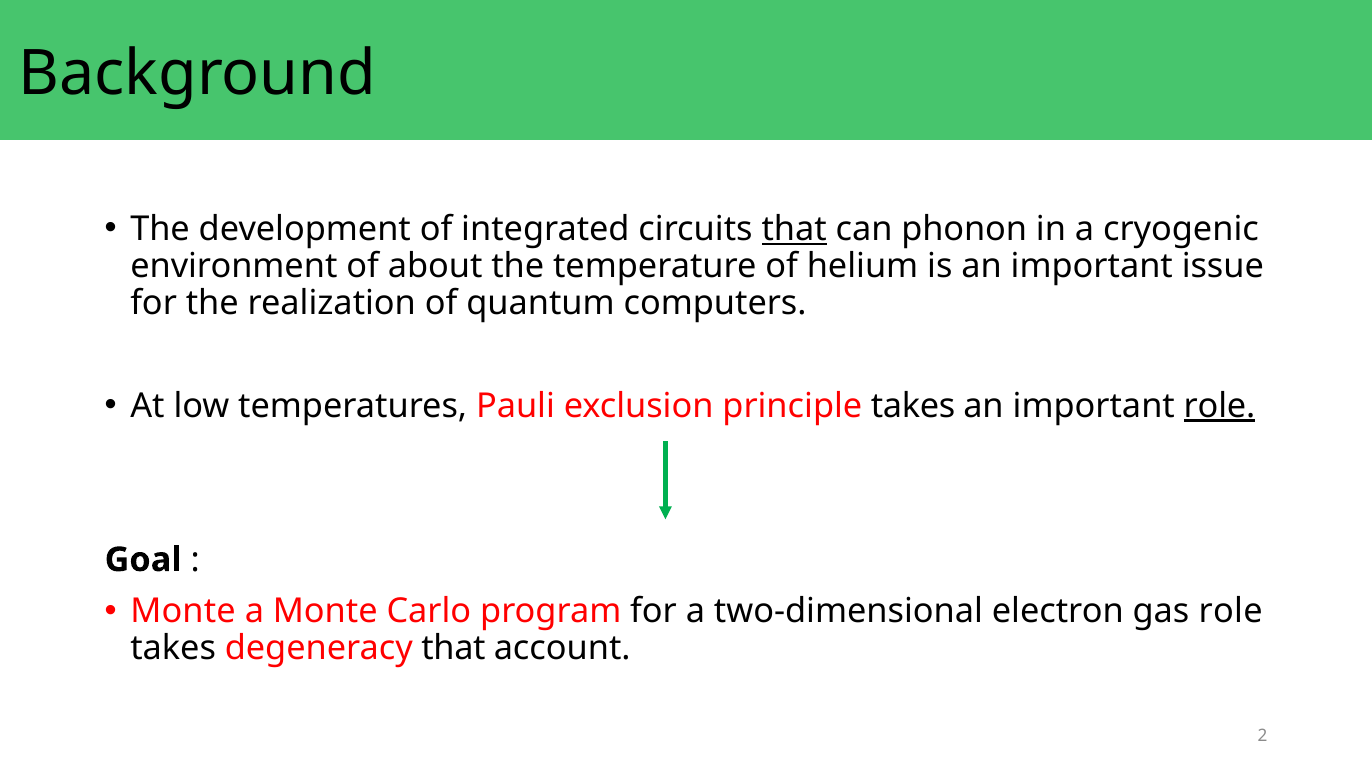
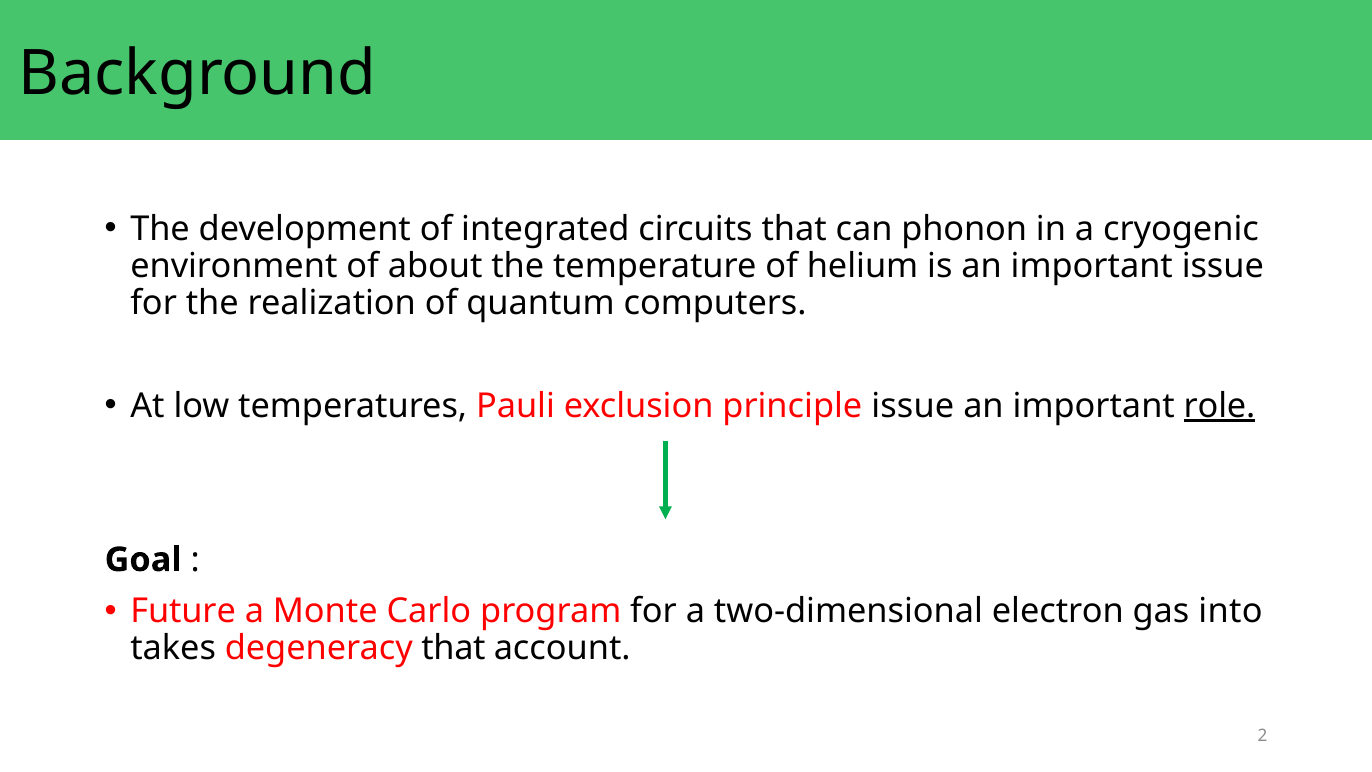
that underline: present -> none (794, 229)
principle takes: takes -> issue (913, 406)
Monte: Monte -> Future (183, 611)
gas role: role -> into (1231, 611)
